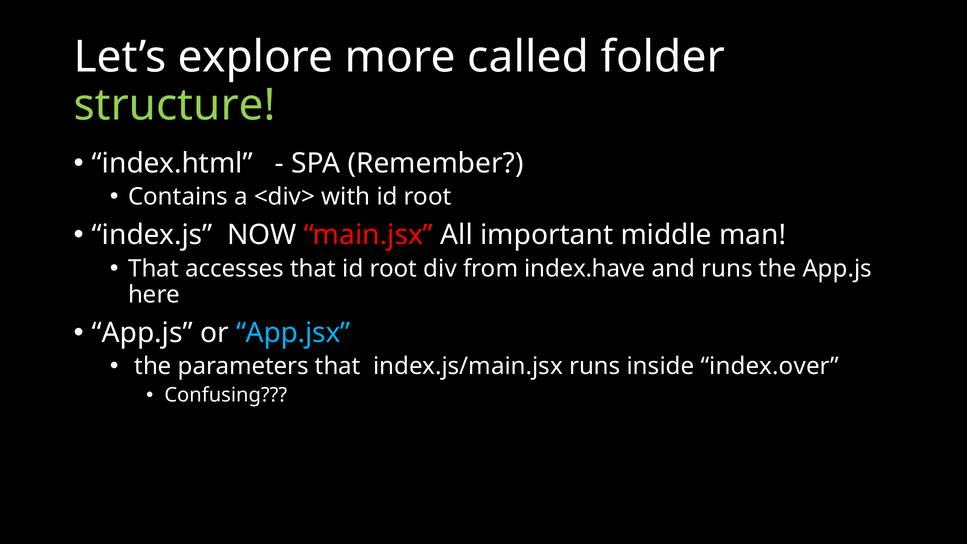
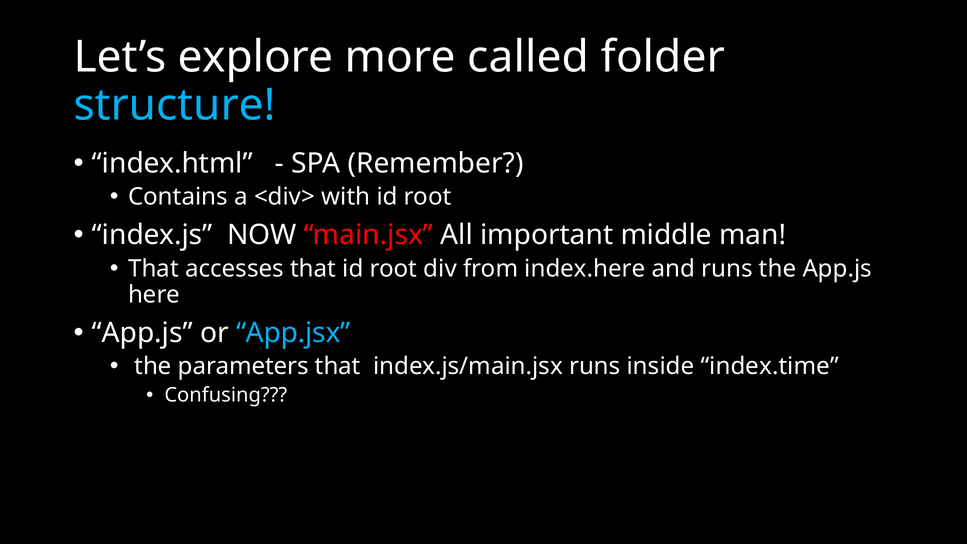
structure colour: light green -> light blue (175, 105)
index.have: index.have -> index.here (585, 268)
index.over: index.over -> index.time (770, 366)
